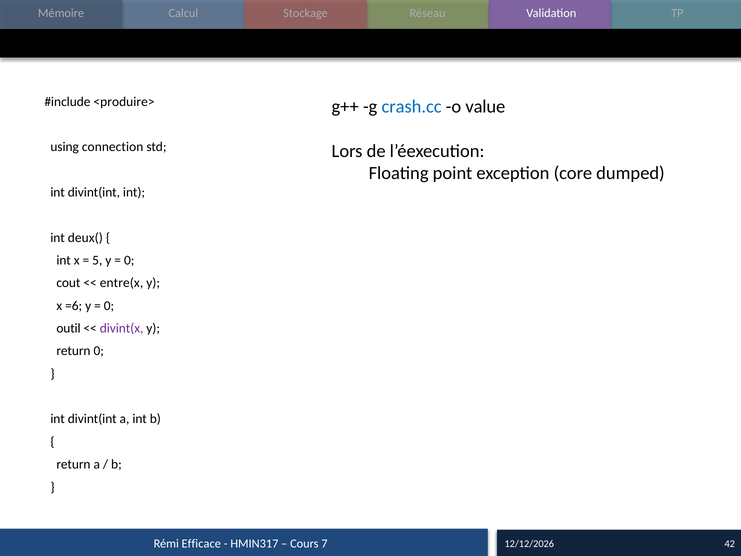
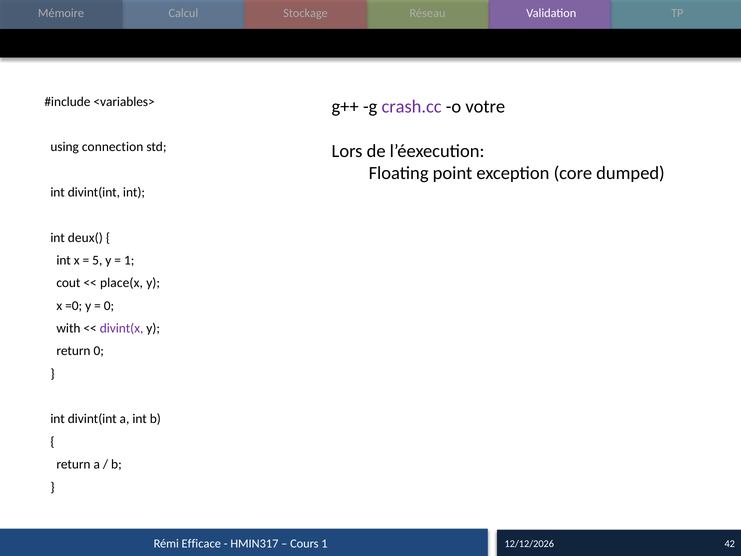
<produire>: <produire> -> <variables> (124, 102)
crash.cc colour: blue -> purple (412, 107)
value: value -> votre (485, 107)
0: 0 -> 1 (129, 260)
entre(x: entre(x -> place(x (121, 283)
=6: =6 -> =0 (74, 306)
outil: outil -> with (68, 328)
Cours 7: 7 -> 1 (324, 543)
